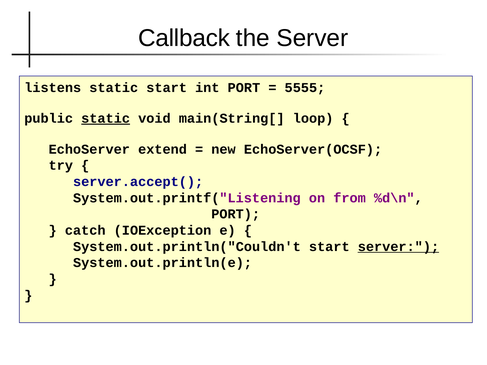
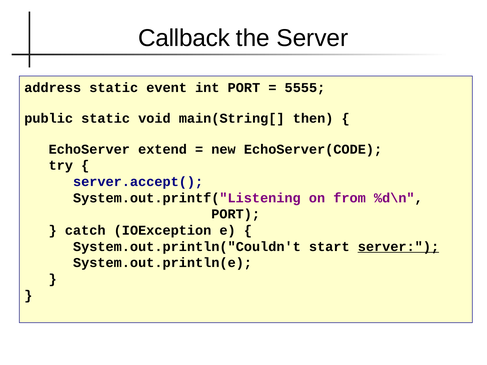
listens: listens -> address (53, 88)
static start: start -> event (167, 88)
static underline: present -> none (106, 118)
loop: loop -> then (313, 118)
EchoServer(OCSF: EchoServer(OCSF -> EchoServer(CODE (313, 149)
